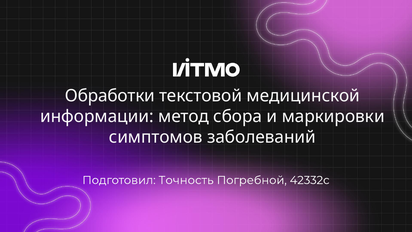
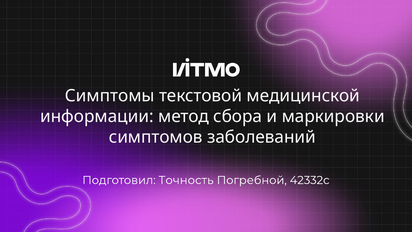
Обработки: Обработки -> Симптомы (110, 96)
